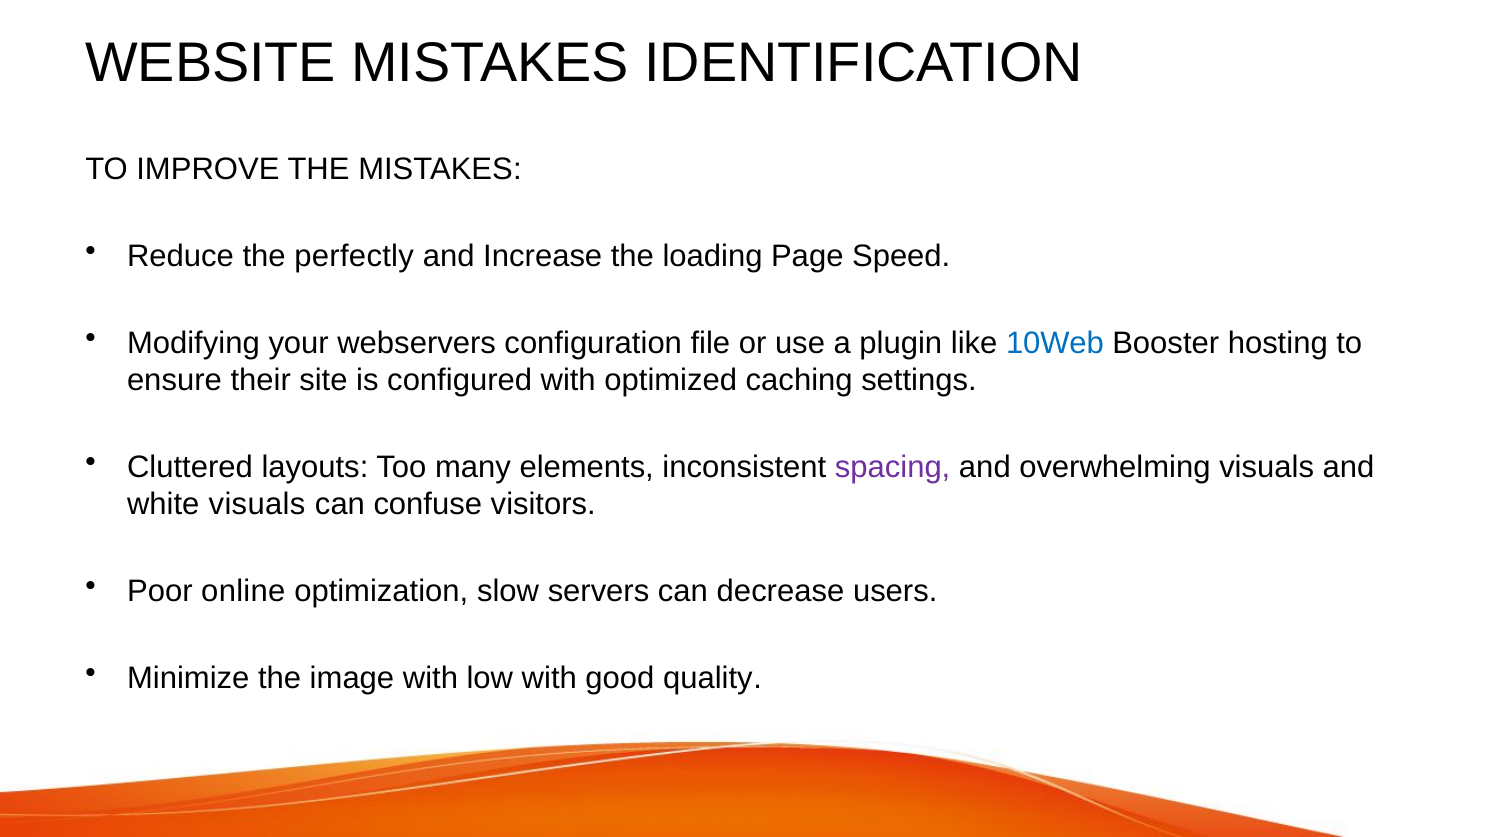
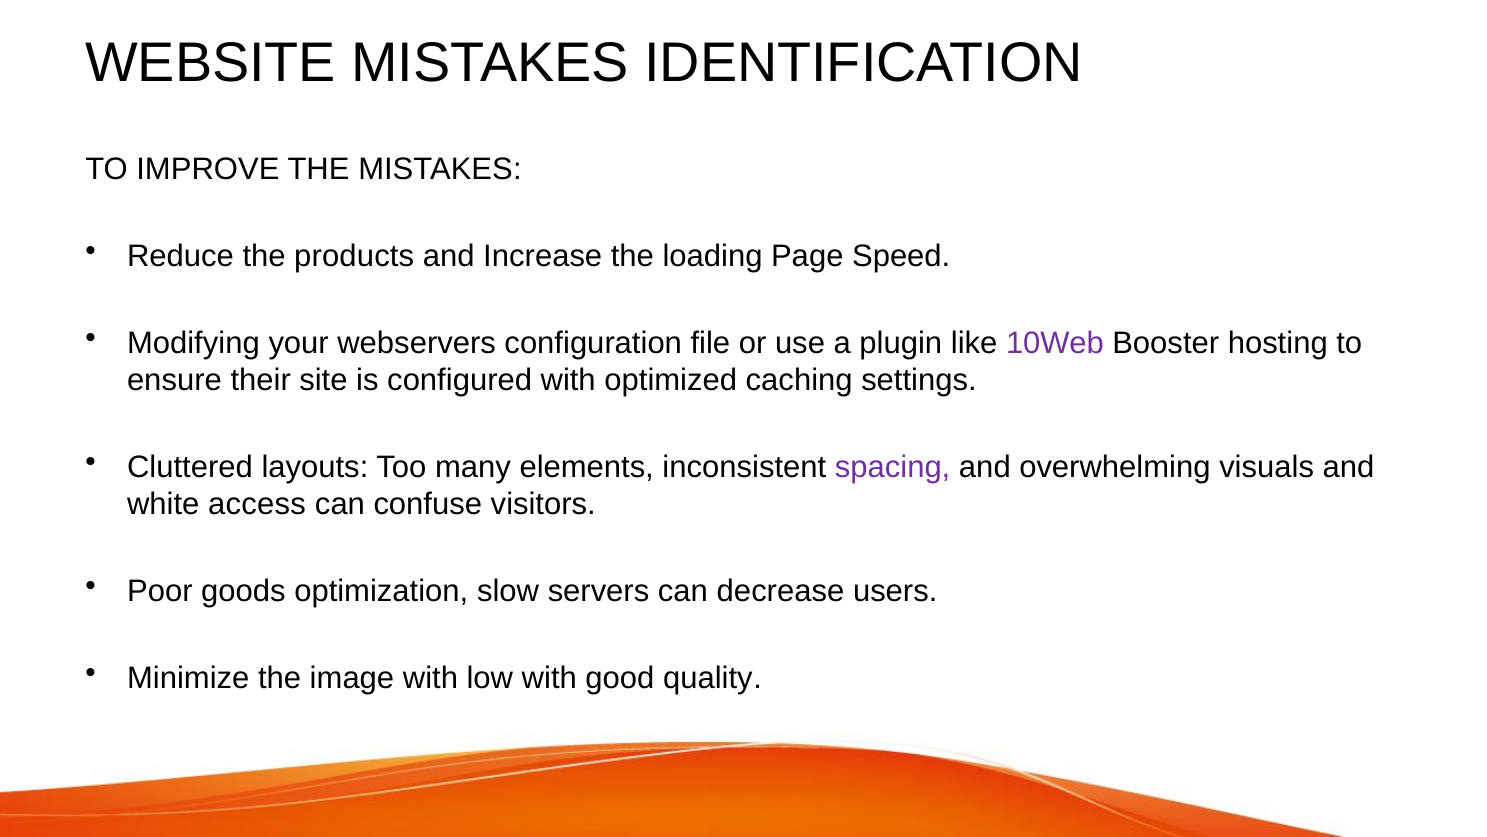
perfectly: perfectly -> products (354, 256)
10Web colour: blue -> purple (1055, 343)
white visuals: visuals -> access (257, 504)
online: online -> goods (243, 591)
